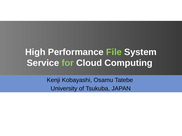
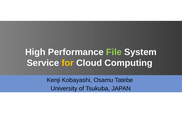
for colour: light green -> yellow (68, 63)
